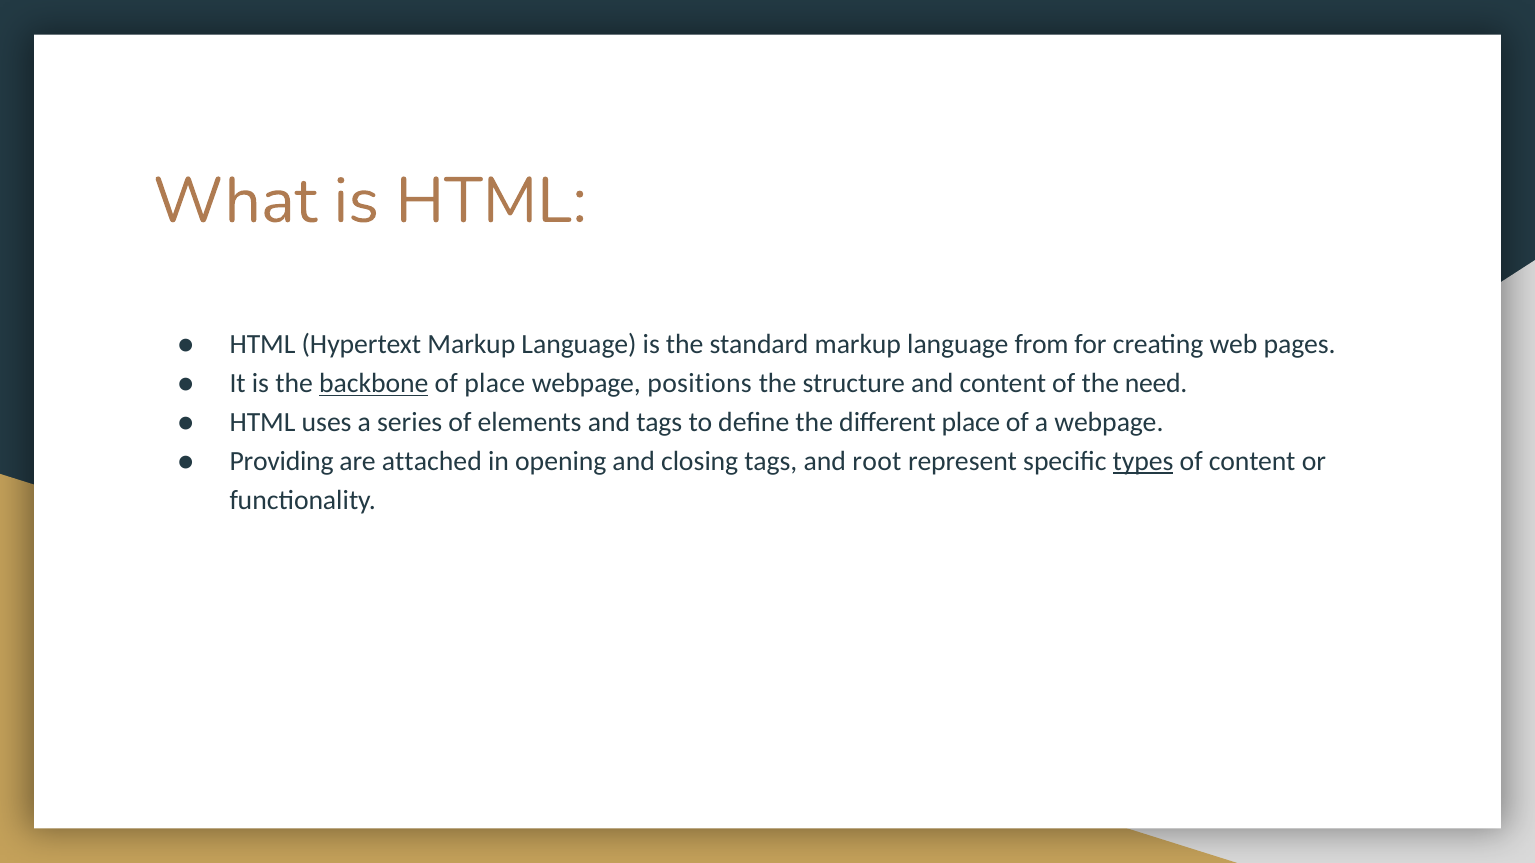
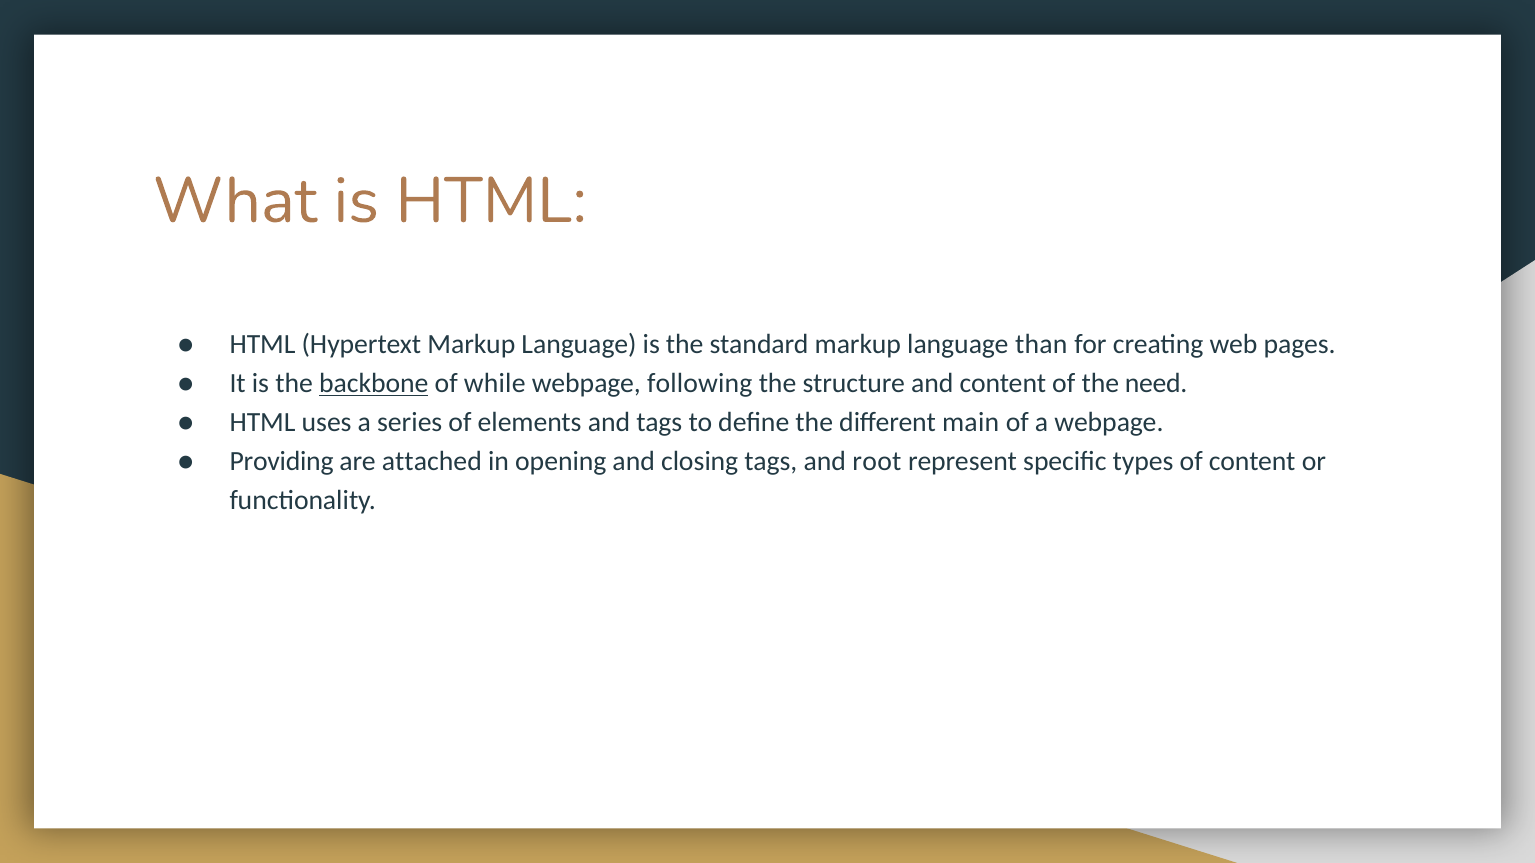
from: from -> than (1041, 345)
of place: place -> while (495, 384)
positions: positions -> following (700, 384)
different place: place -> main (971, 423)
types underline: present -> none (1143, 461)
